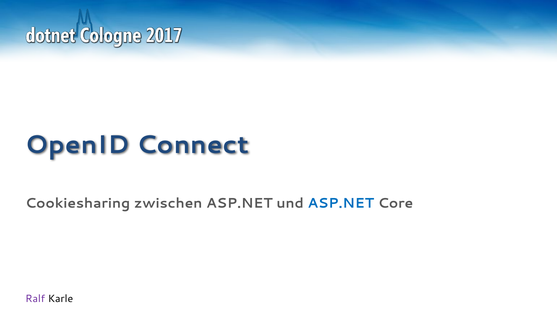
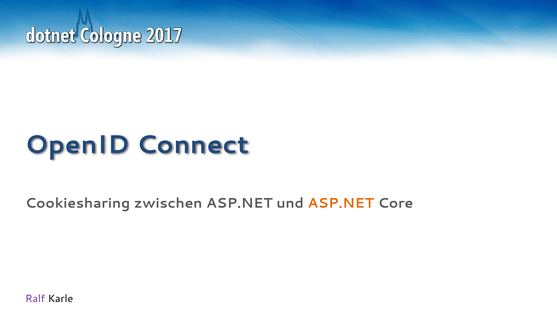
ASP.NET colour: blue -> orange (341, 203)
